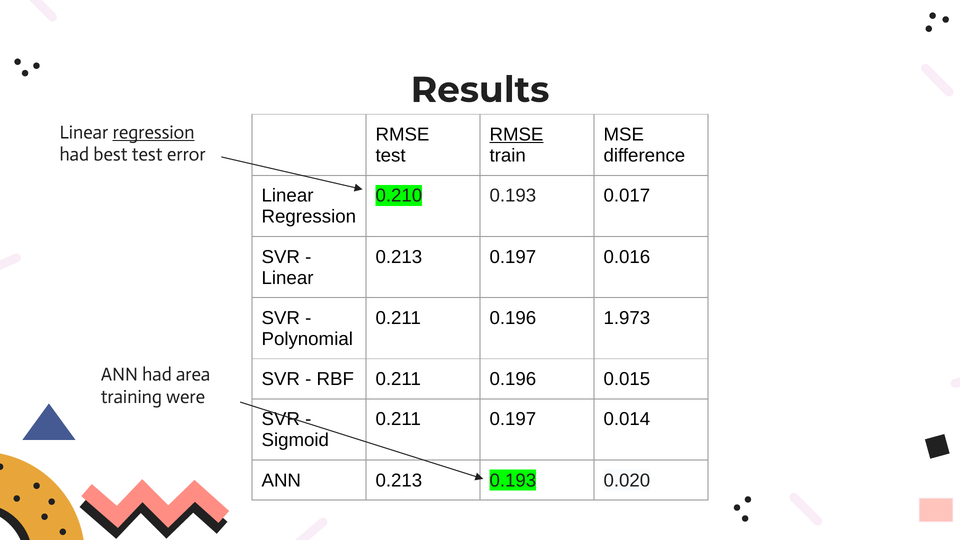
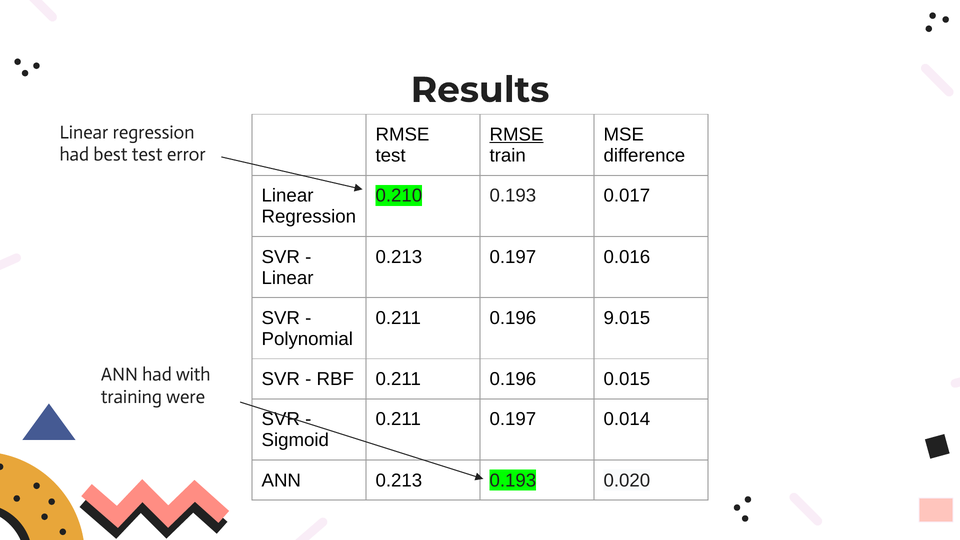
regression underline: present -> none (154, 132)
1.973: 1.973 -> 9.015 (627, 318)
area: area -> with (193, 375)
